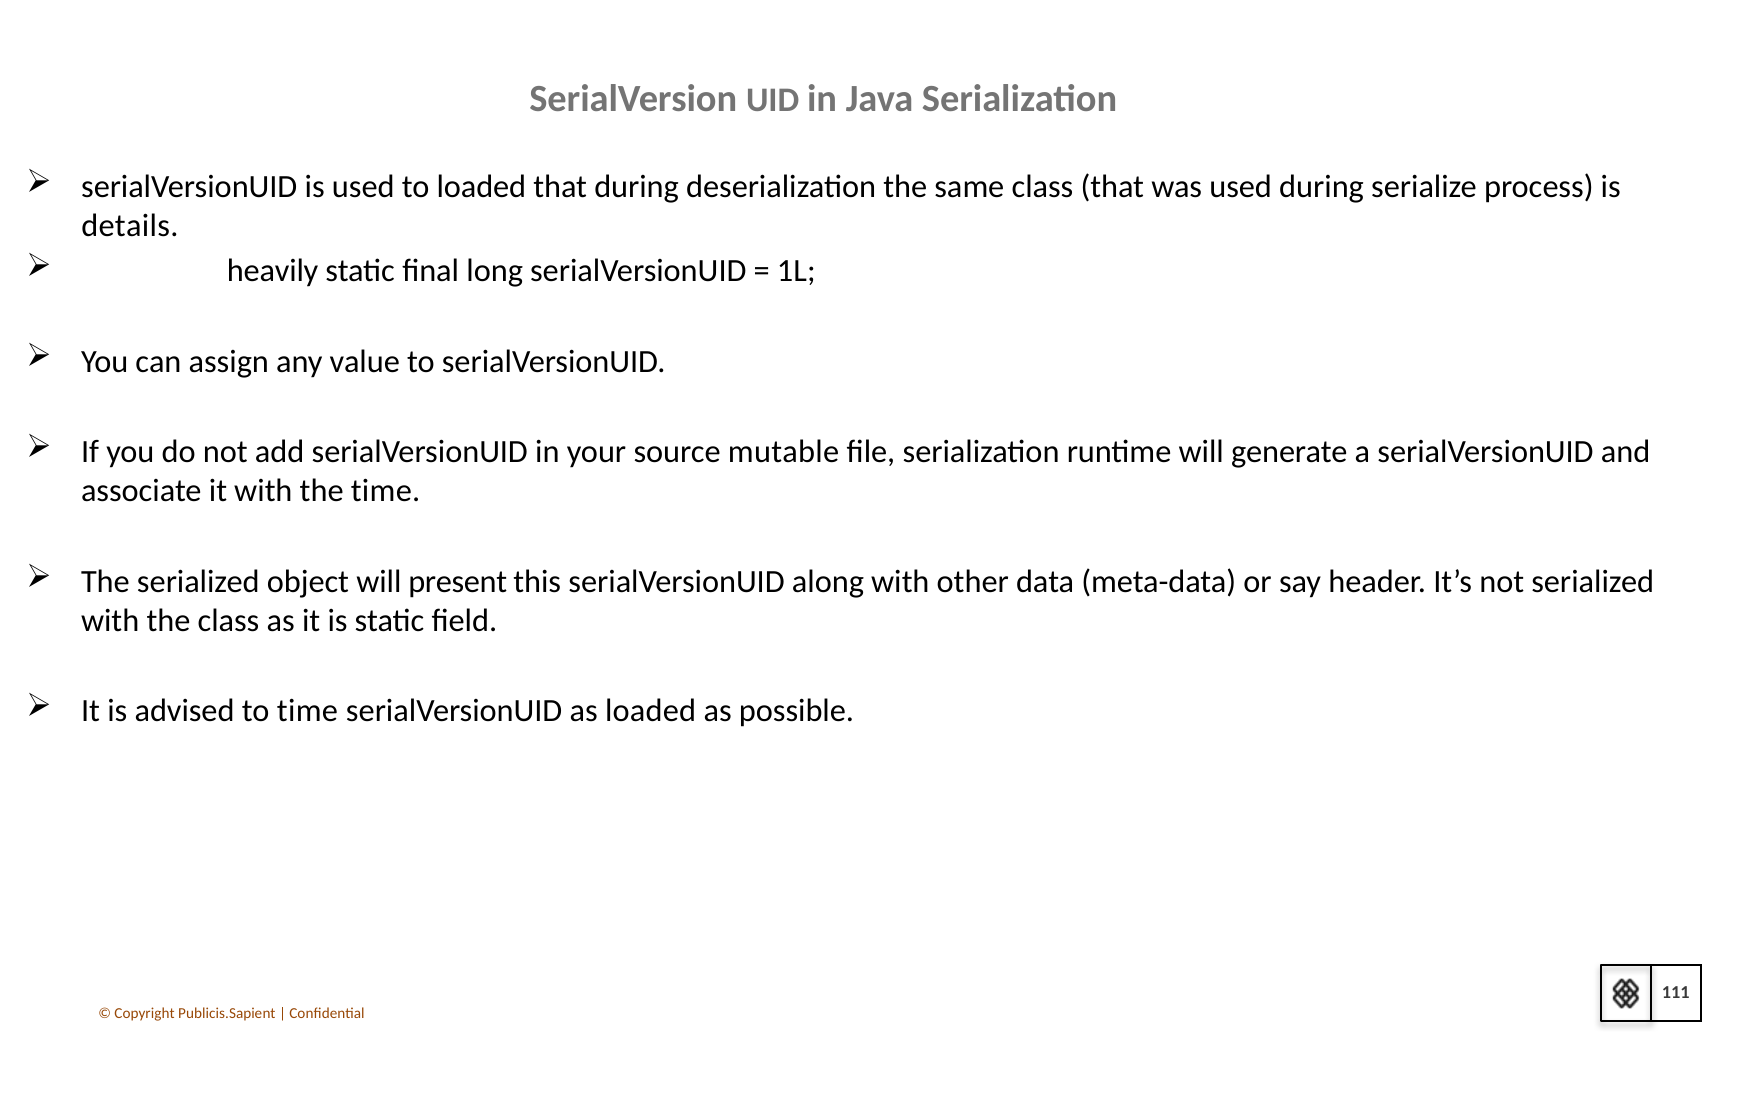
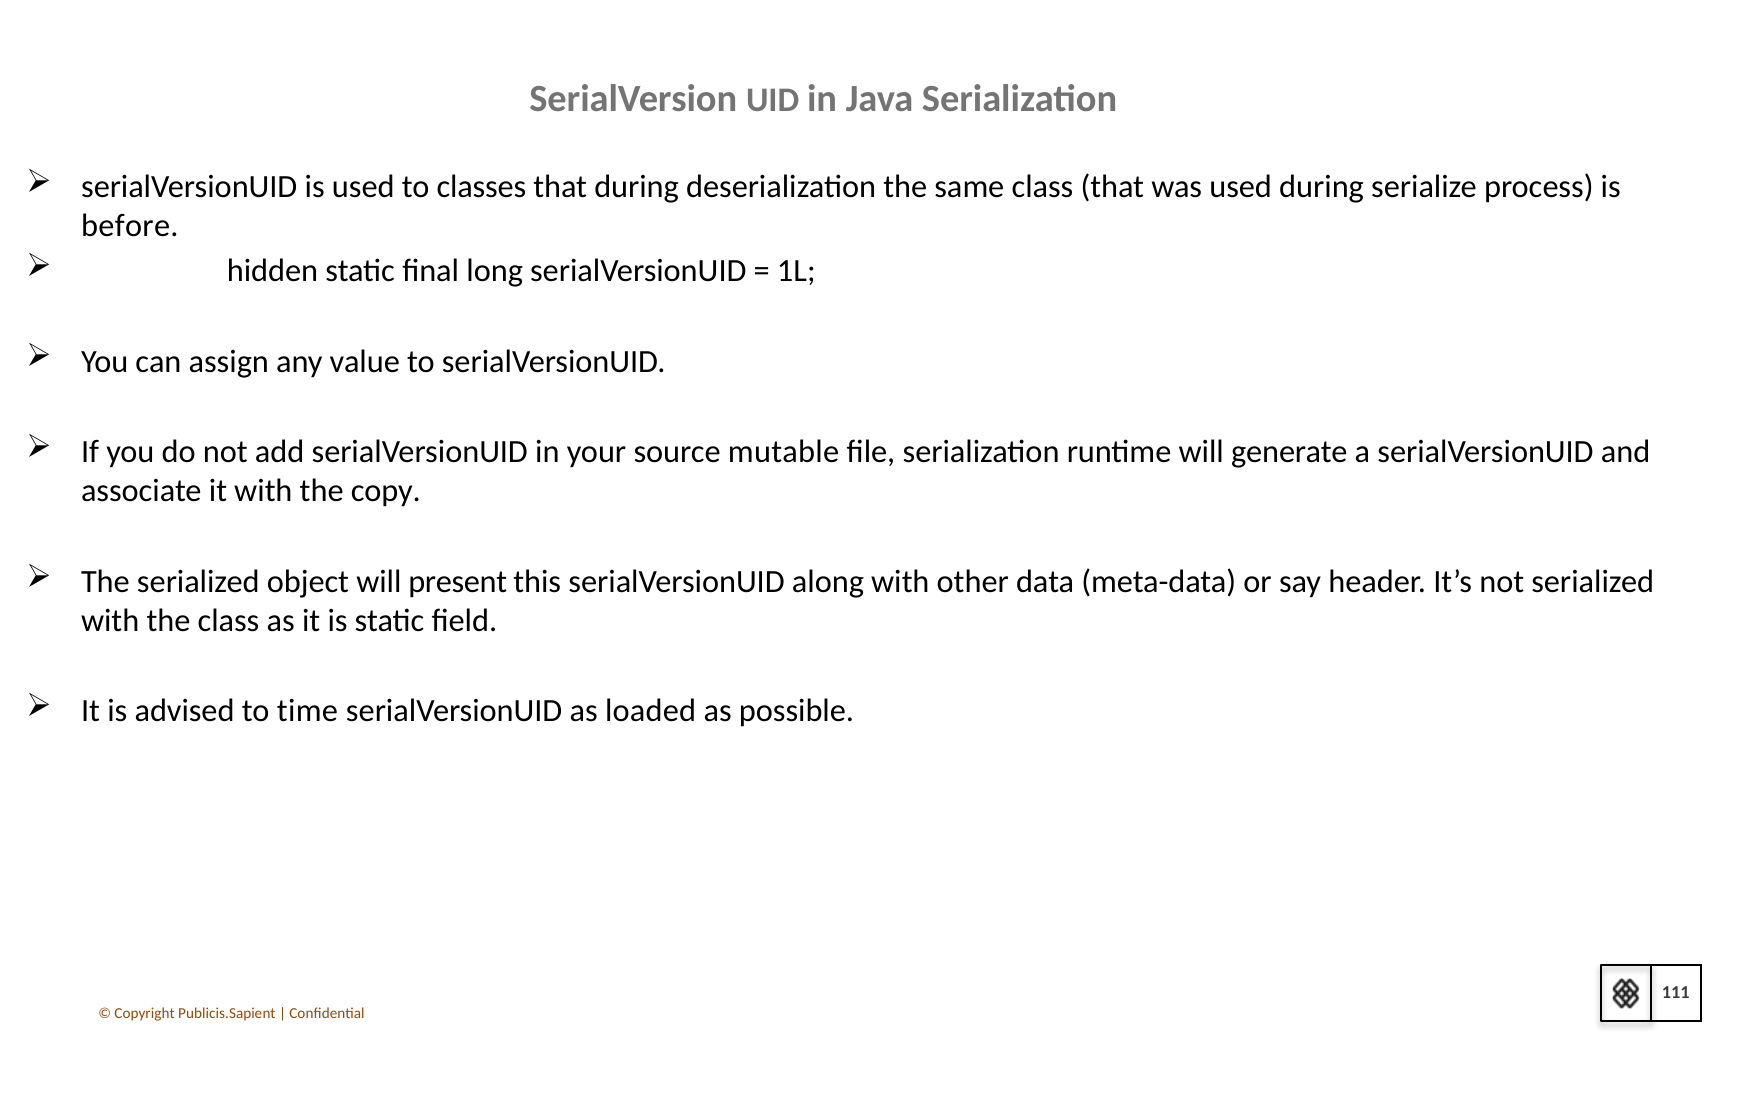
to loaded: loaded -> classes (481, 187)
details: details -> before (130, 226)
heavily: heavily -> hidden (273, 271)
the time: time -> copy (386, 491)
